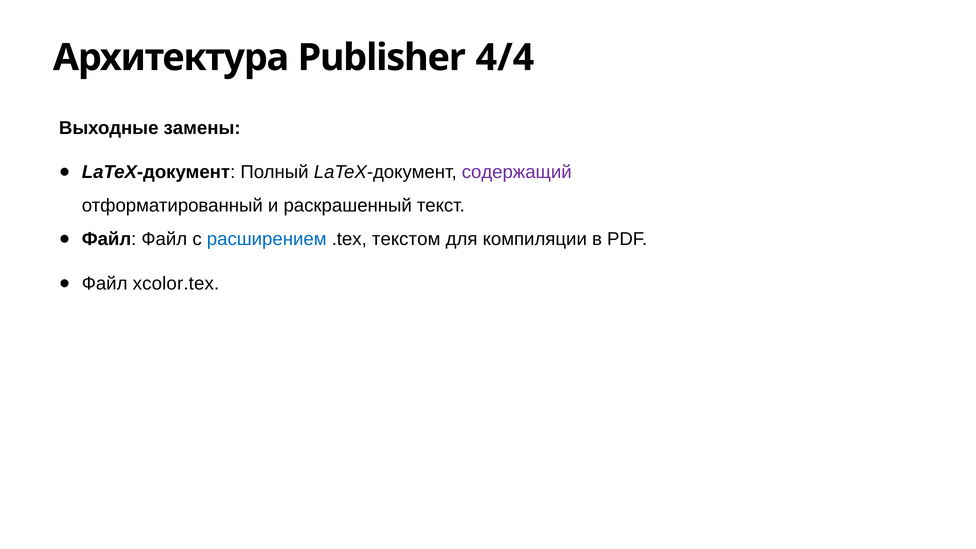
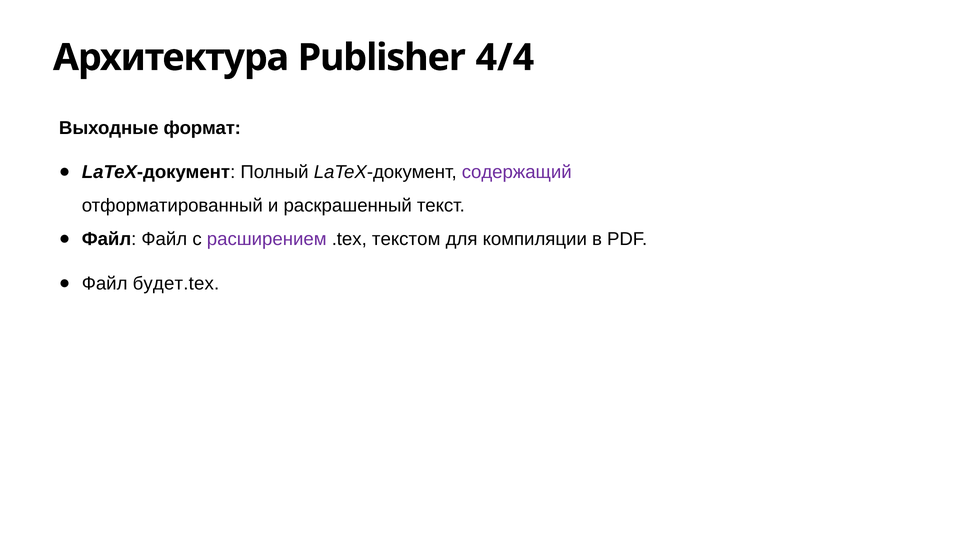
замены: замены -> формат (202, 128)
расширением colour: blue -> purple (267, 239)
xcolor.tex: xcolor.tex -> будет.tex (176, 284)
